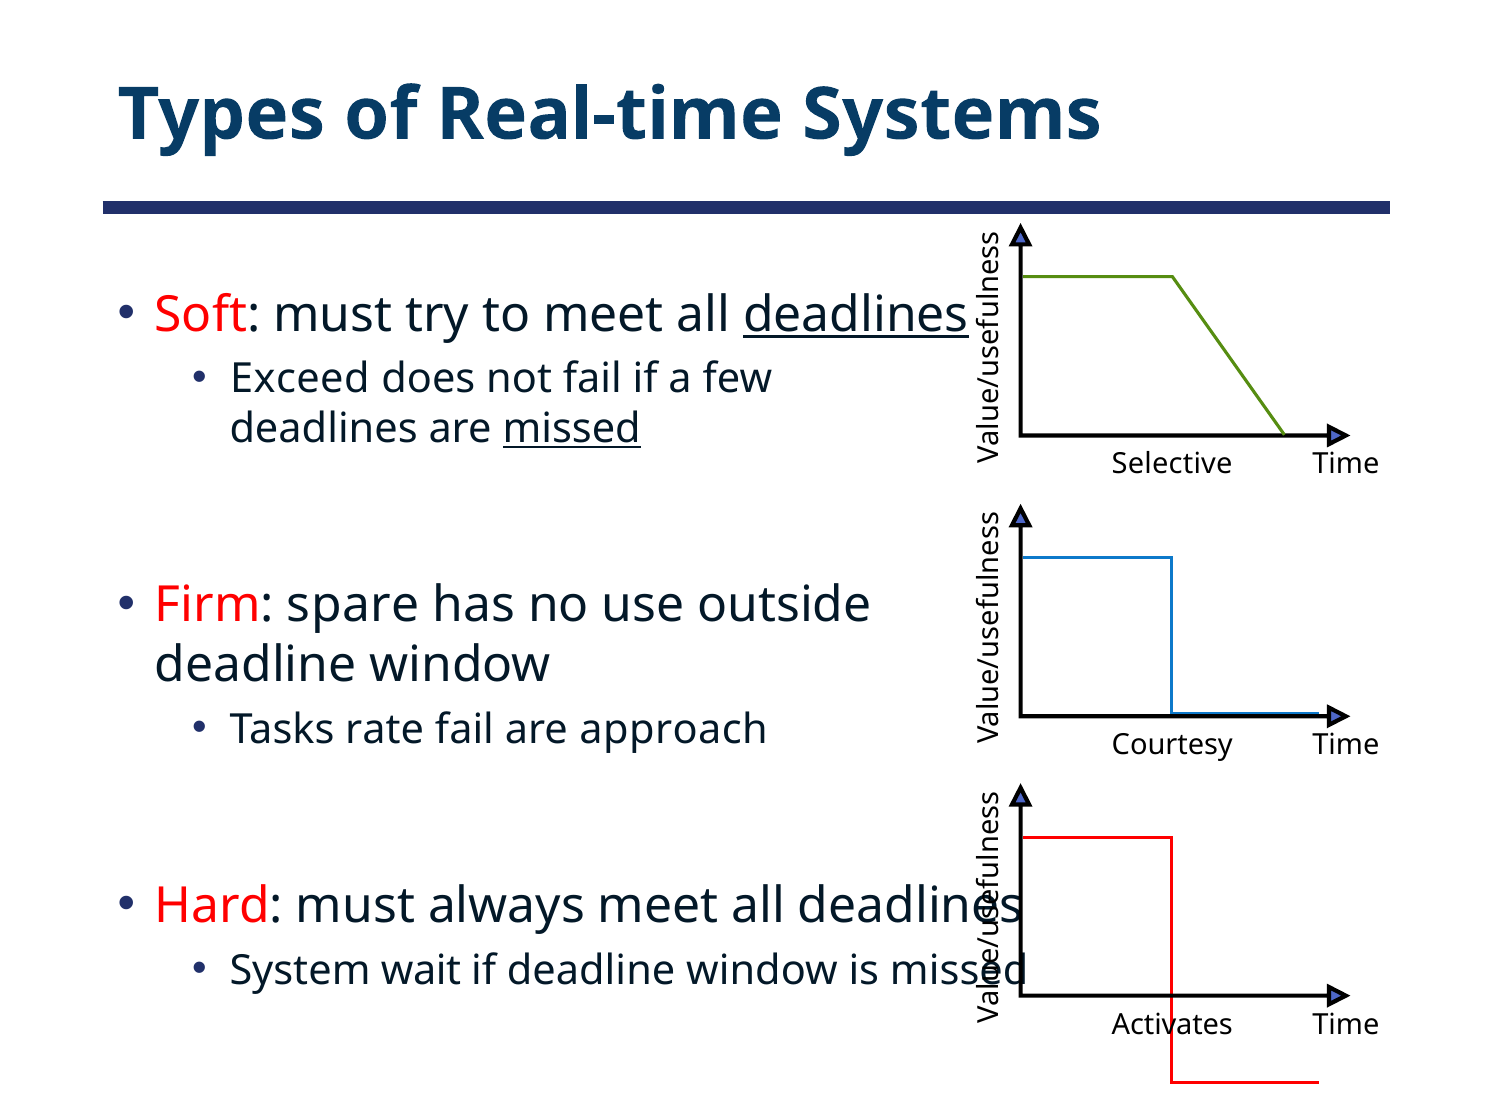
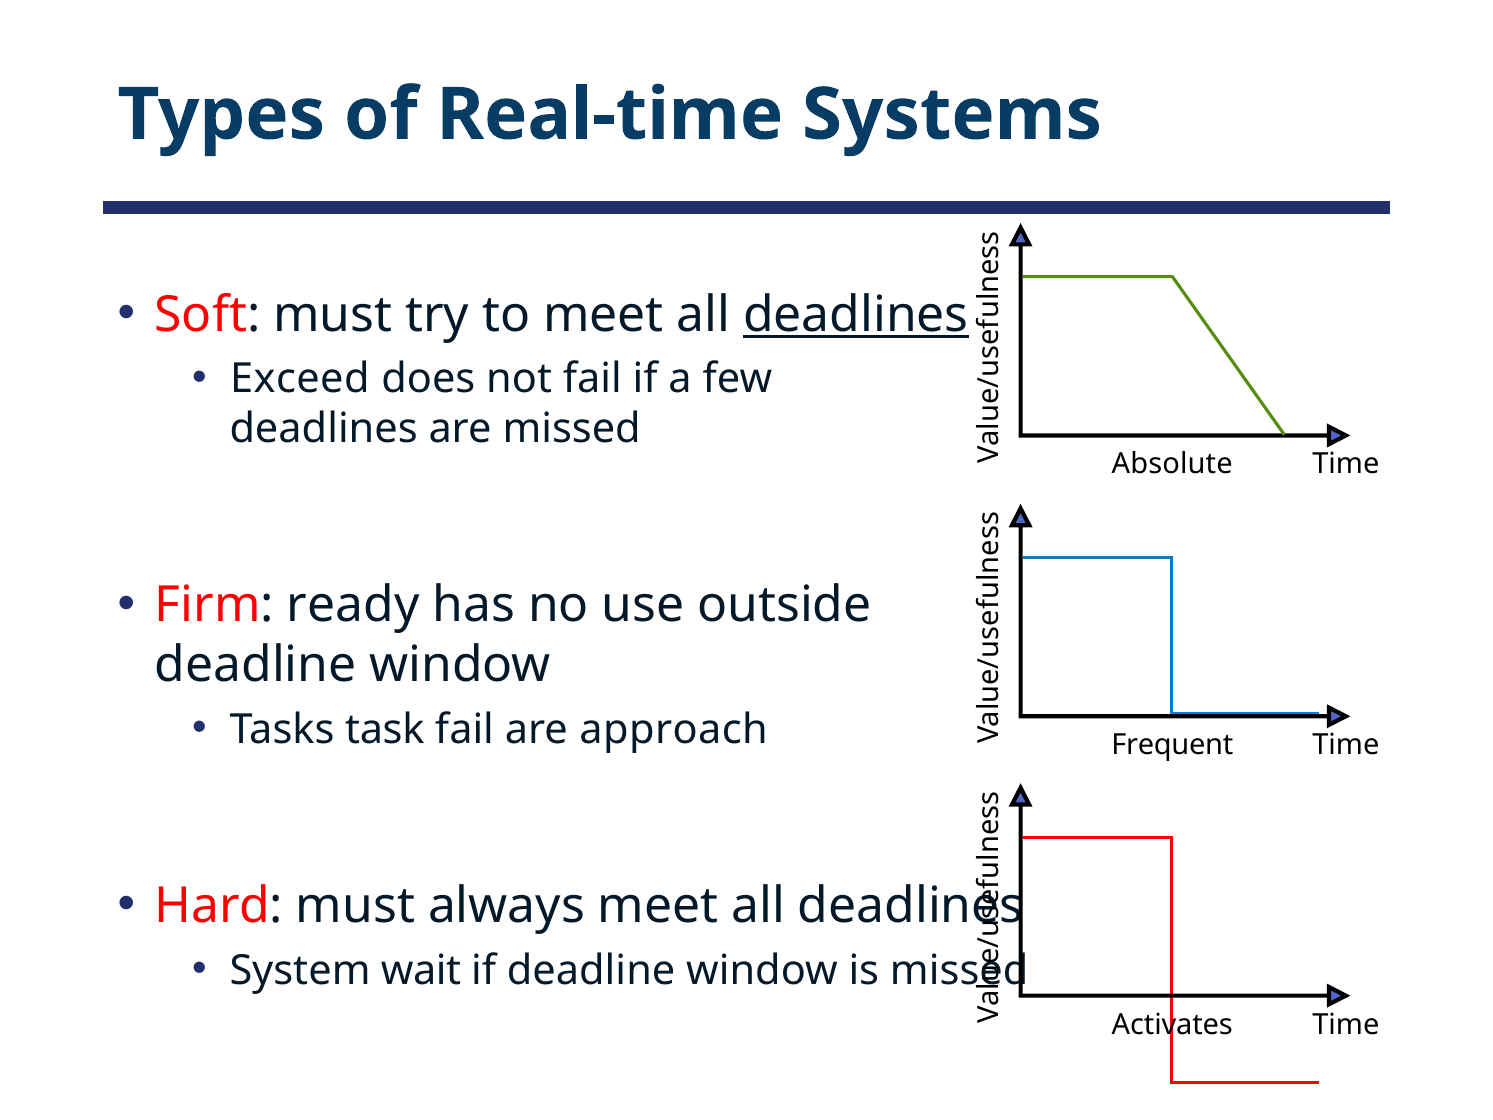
missed underline: present -> none (572, 429)
Selective: Selective -> Absolute (1172, 464)
spare: spare -> ready (353, 605)
rate: rate -> task (385, 729)
Courtesy: Courtesy -> Frequent (1172, 745)
